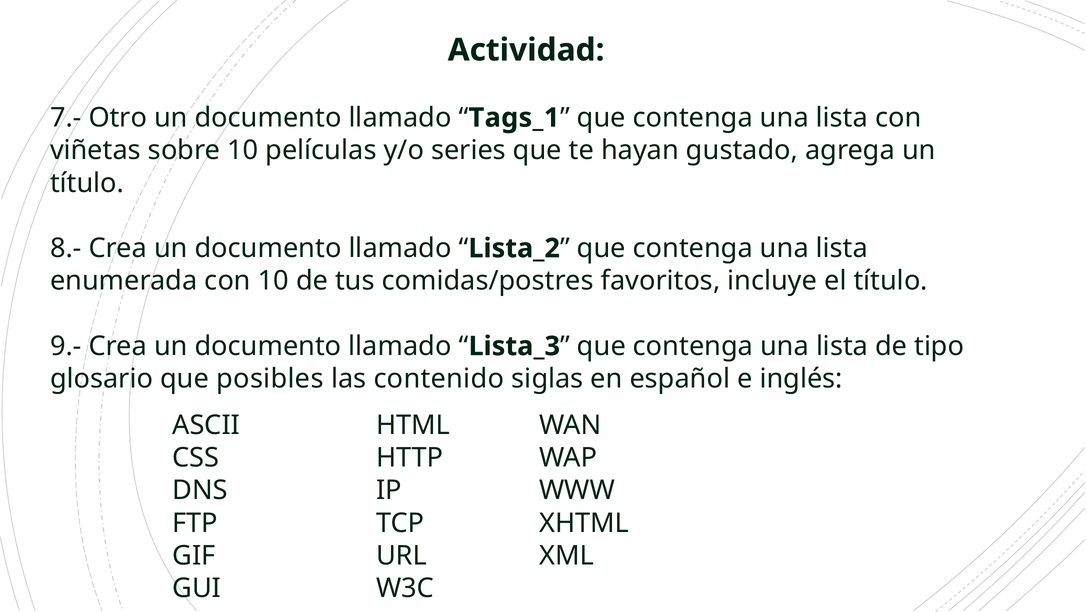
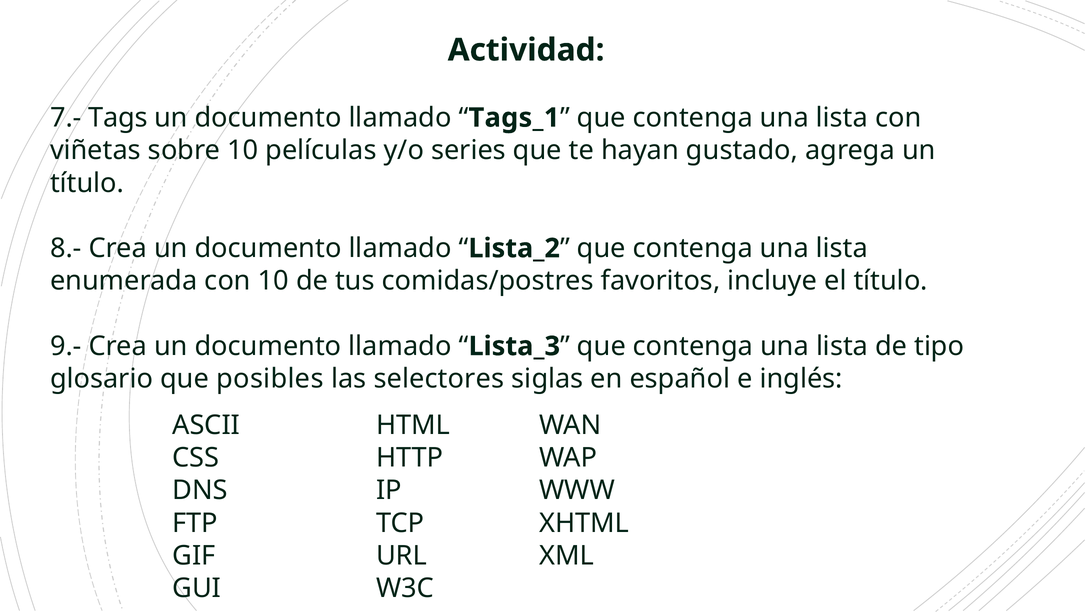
Otro: Otro -> Tags (118, 118)
contenido: contenido -> selectores (439, 379)
